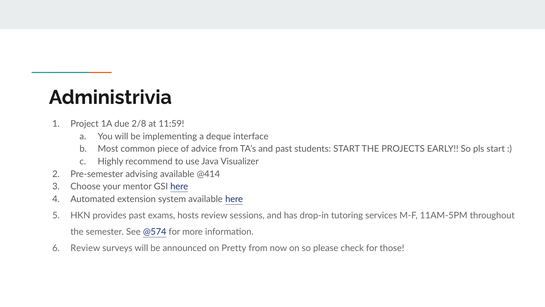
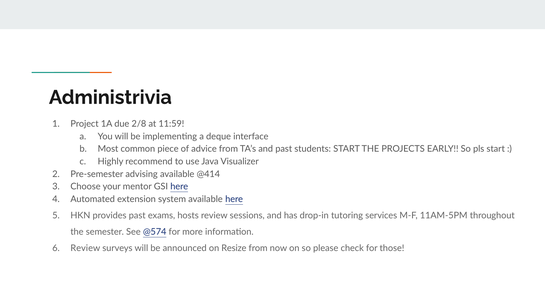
Pretty: Pretty -> Resize (234, 248)
